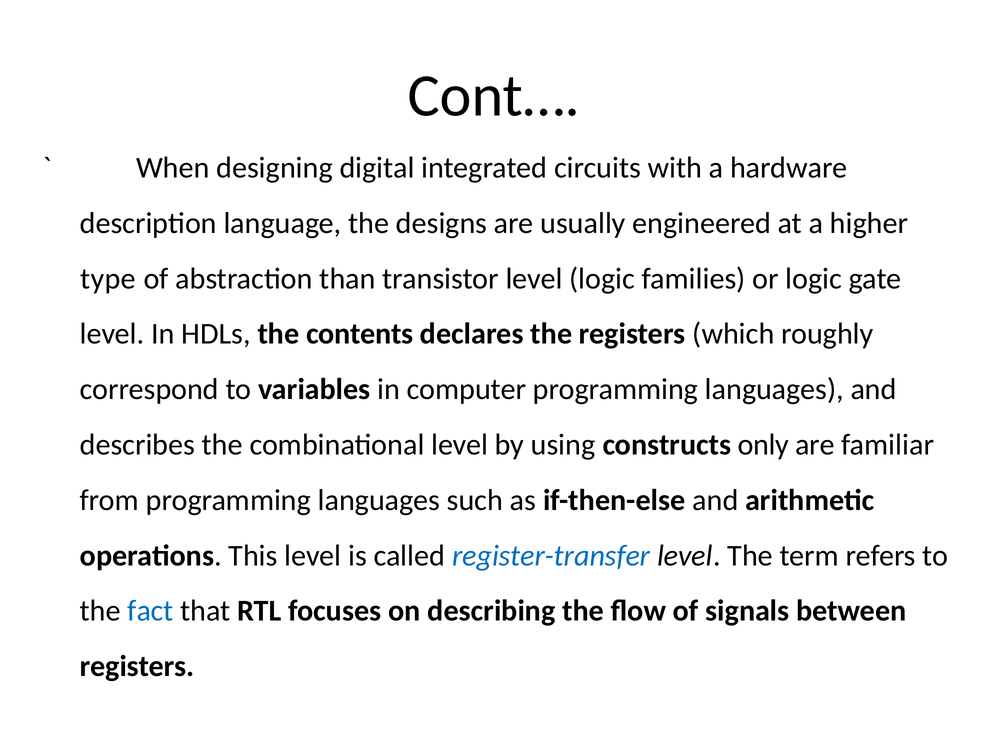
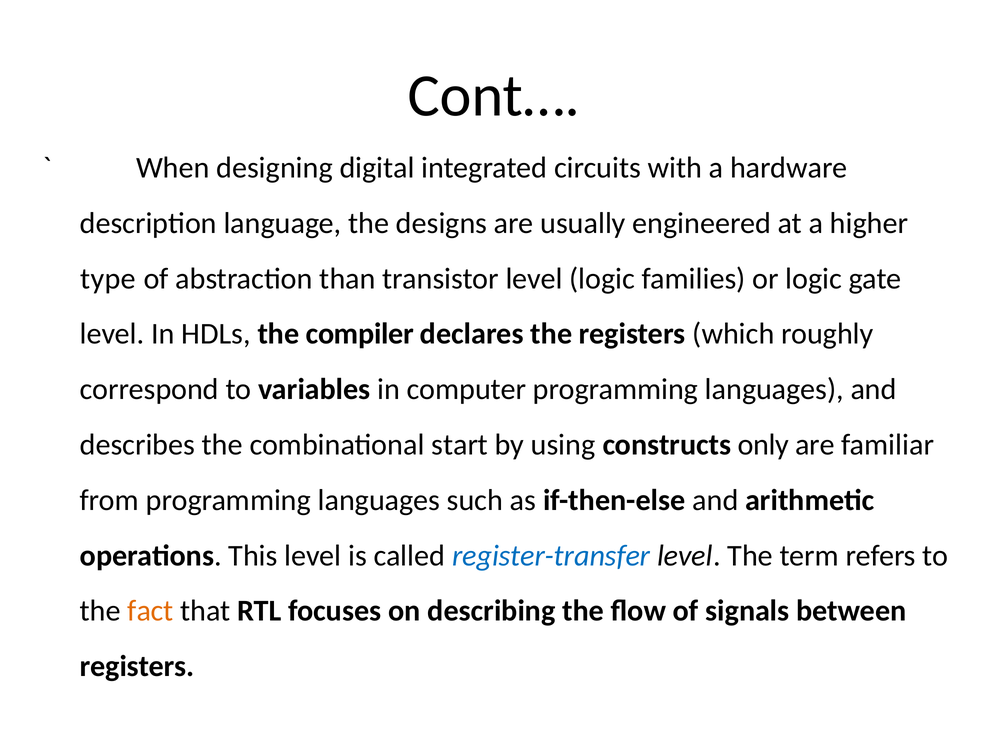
contents: contents -> compiler (360, 334)
combinational level: level -> start (460, 445)
fact colour: blue -> orange (150, 611)
